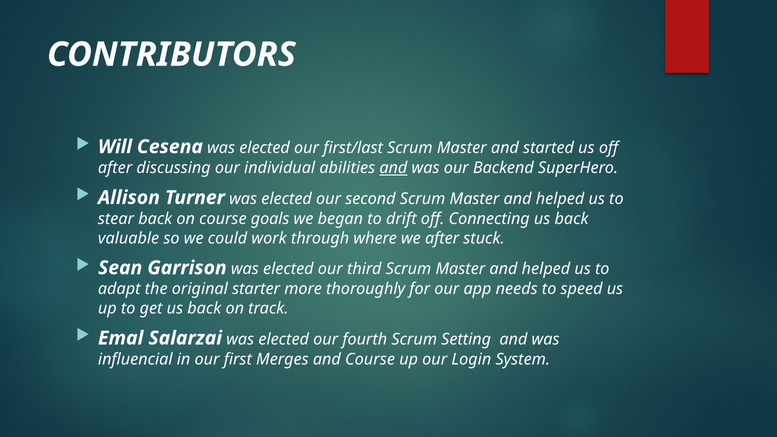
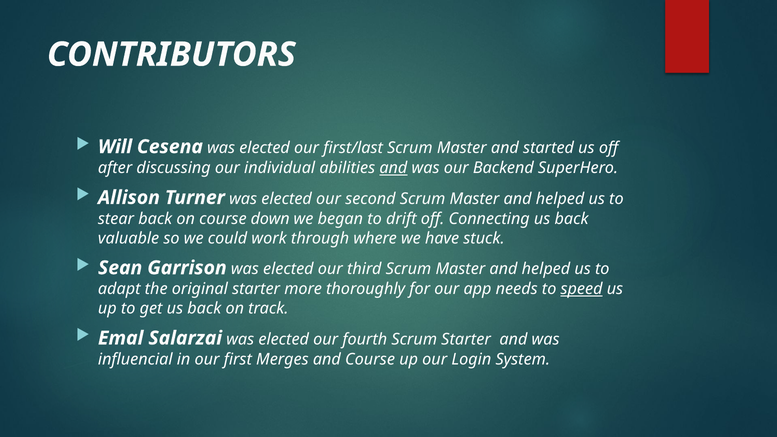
goals: goals -> down (270, 219)
we after: after -> have (442, 238)
speed underline: none -> present (582, 289)
Scrum Setting: Setting -> Starter (466, 339)
